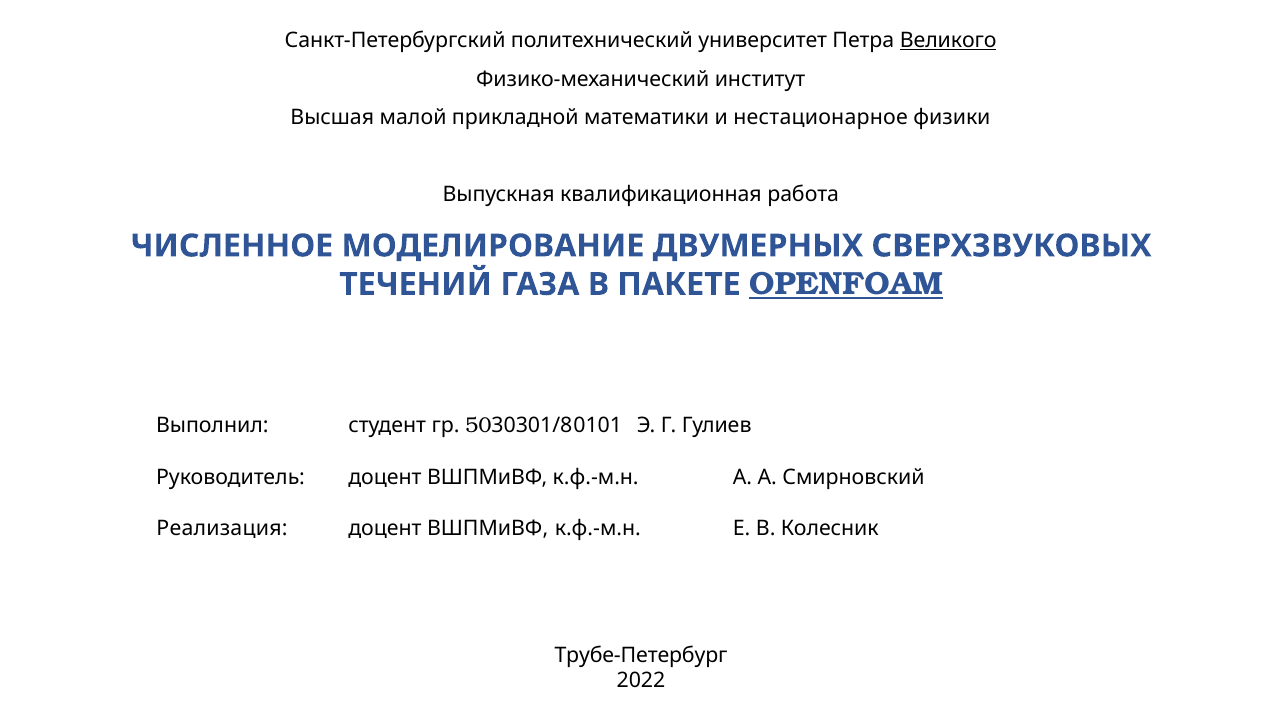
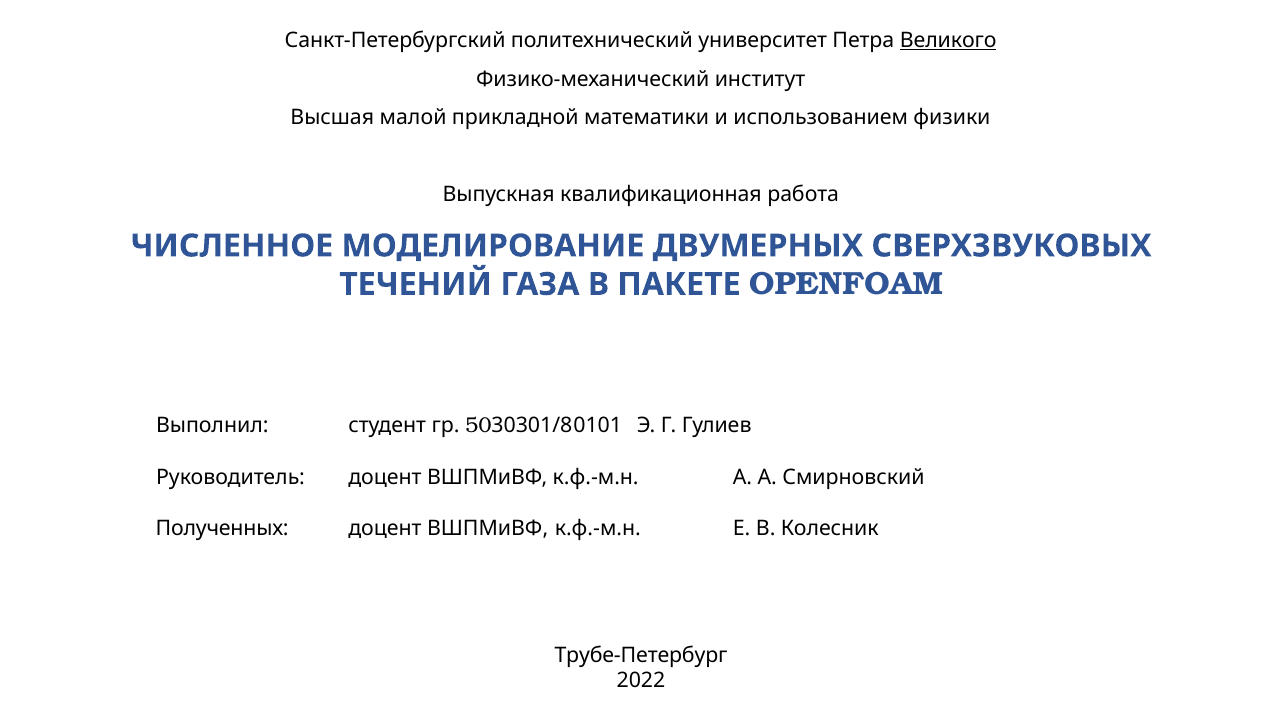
нестационарное: нестационарное -> использованием (821, 117)
OPENFOAM underline: present -> none (846, 284)
Реализация: Реализация -> Полученных (222, 528)
